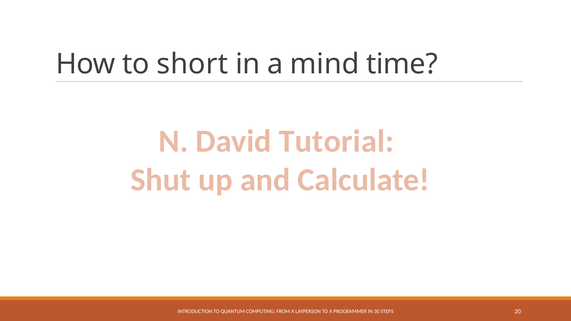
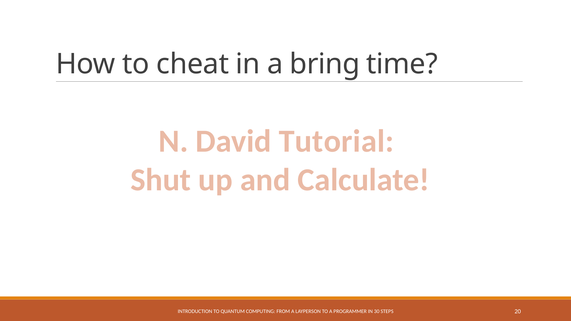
short: short -> cheat (193, 64)
mind: mind -> bring (325, 64)
